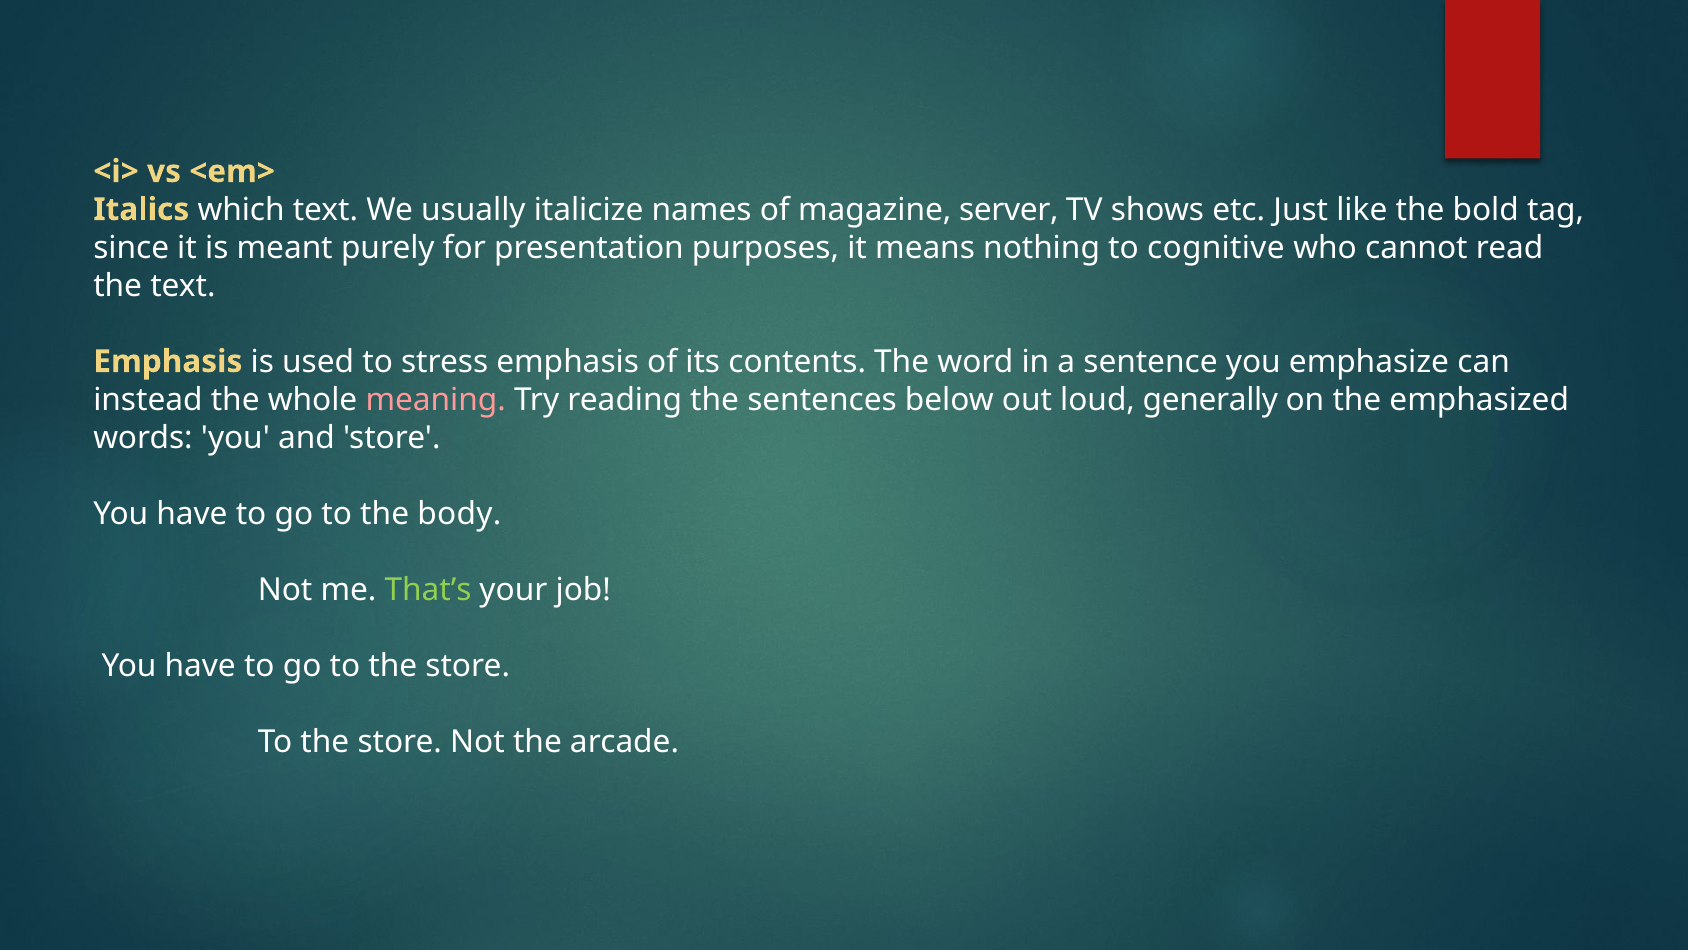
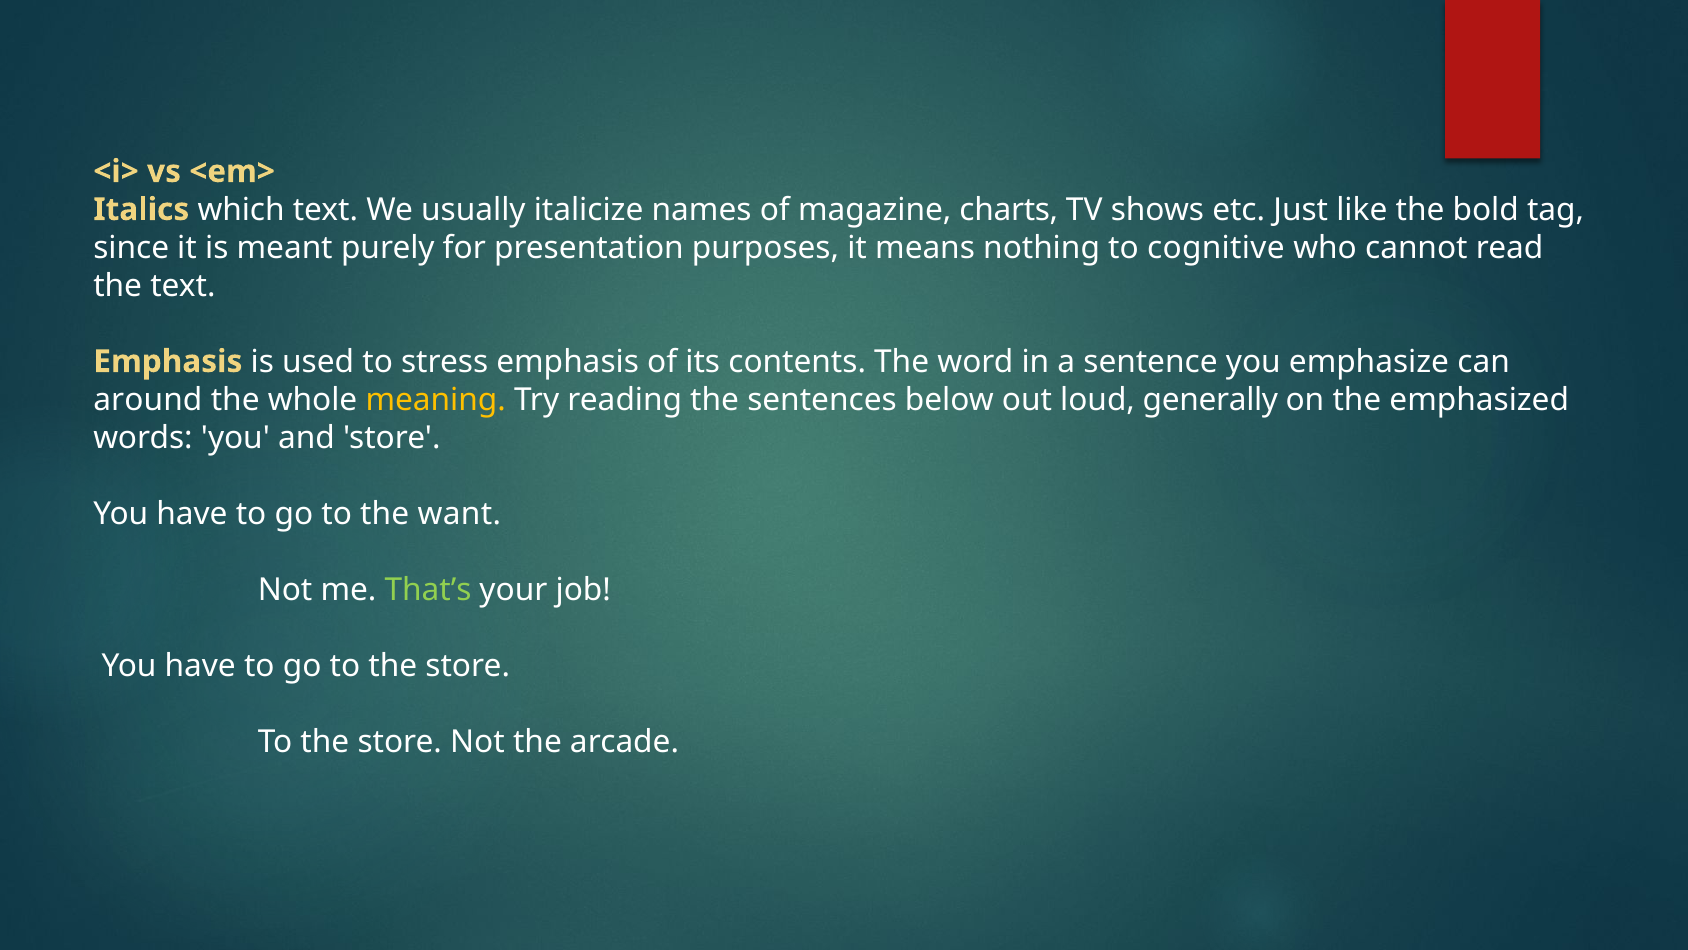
server: server -> charts (1009, 209)
instead: instead -> around (148, 399)
meaning colour: pink -> yellow (436, 399)
body: body -> want (459, 513)
